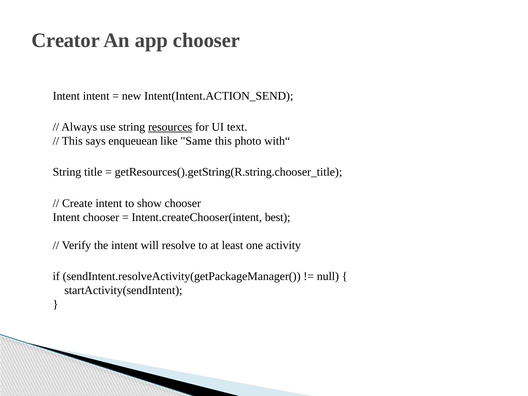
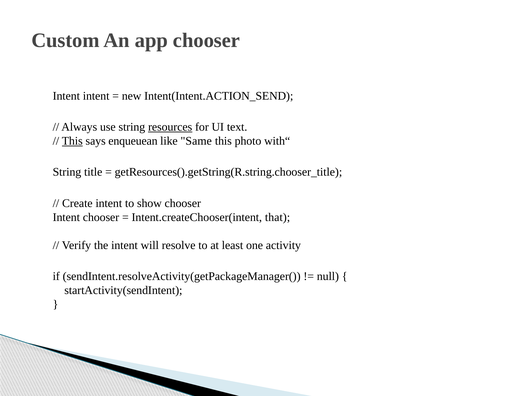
Creator: Creator -> Custom (66, 40)
This underline: none -> present (72, 141)
best: best -> that (278, 217)
